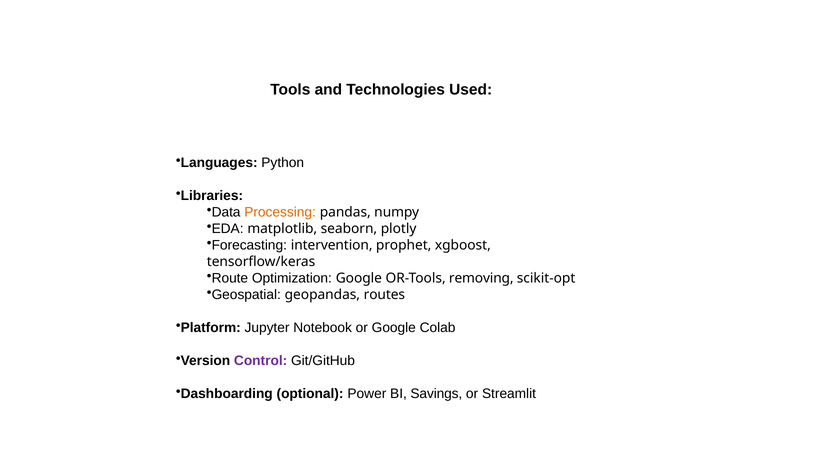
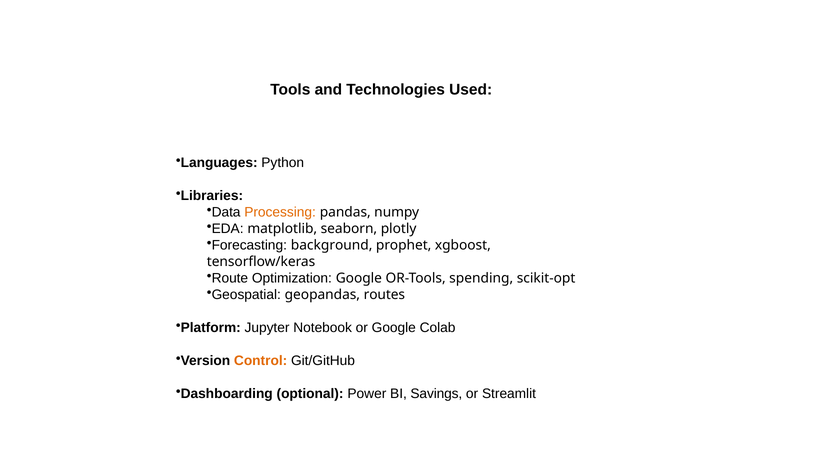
intervention: intervention -> background (332, 245)
removing: removing -> spending (481, 278)
Control colour: purple -> orange (261, 361)
